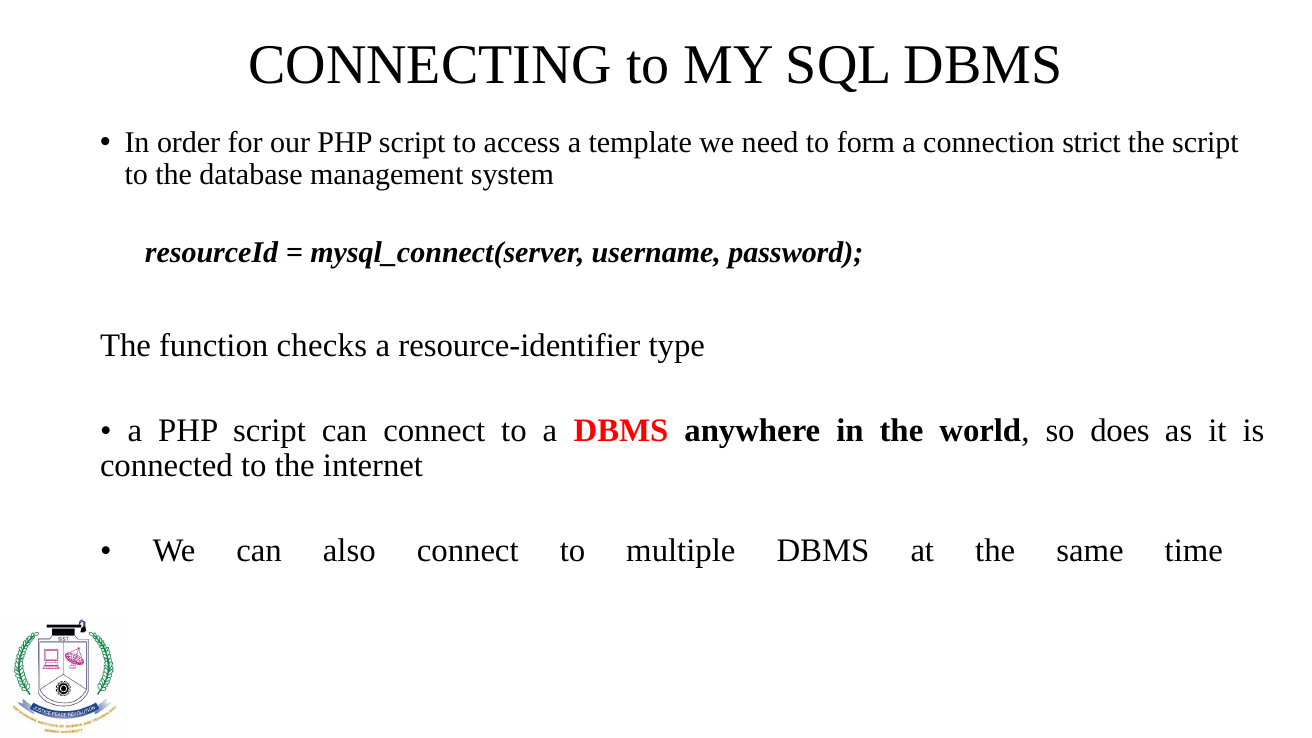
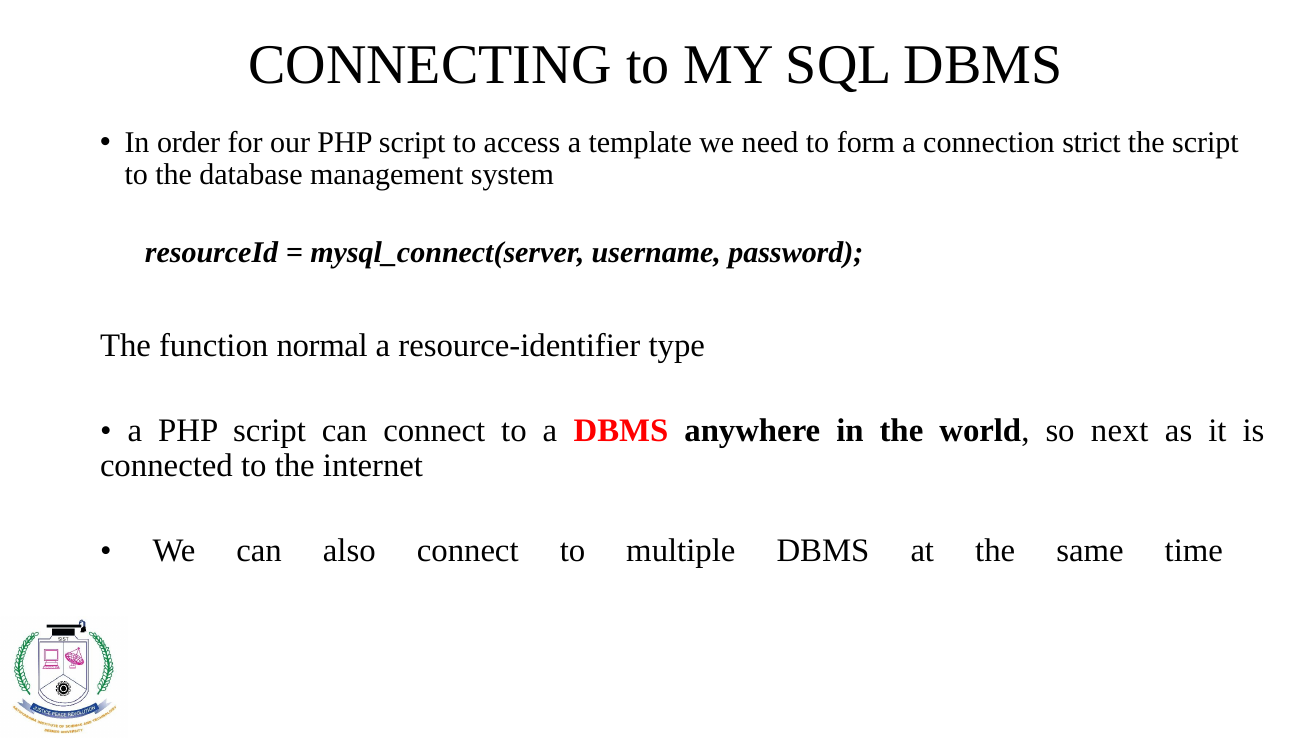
checks: checks -> normal (322, 346)
does: does -> next (1120, 430)
